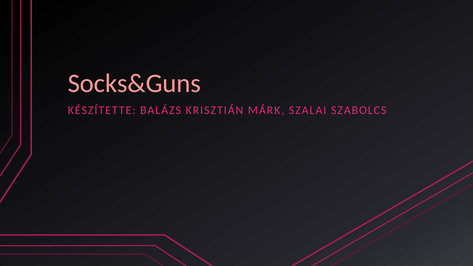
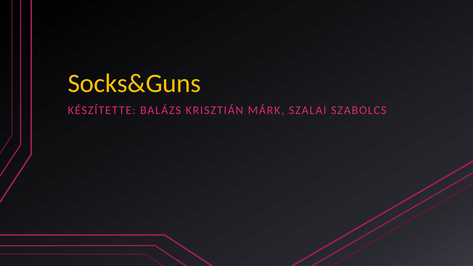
Socks&Guns colour: pink -> yellow (134, 83)
